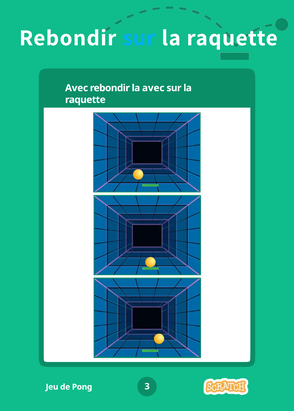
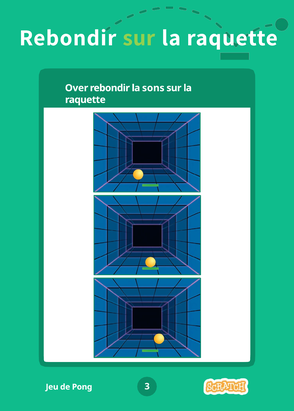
sur colour: light blue -> light green (139, 38)
Avec: Avec -> Over (77, 88)
la avec: avec -> sons (153, 88)
